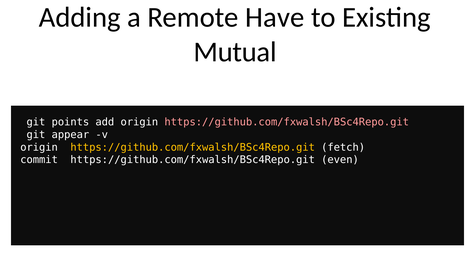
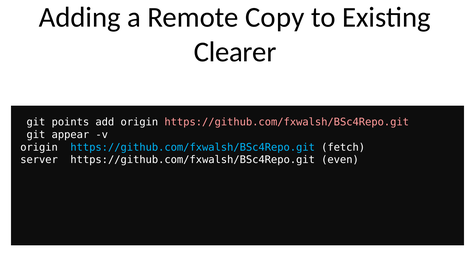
Have: Have -> Copy (275, 17)
Mutual: Mutual -> Clearer (235, 52)
https://github.com/fxwalsh/BSc4Repo.git colour: yellow -> light blue (193, 147)
commit: commit -> server (39, 159)
